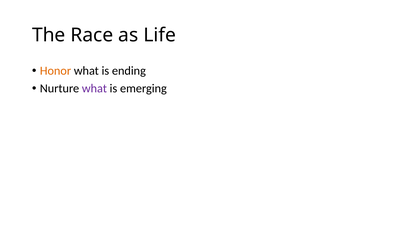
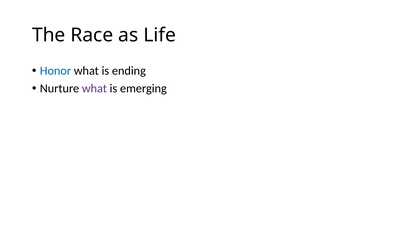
Honor colour: orange -> blue (55, 71)
